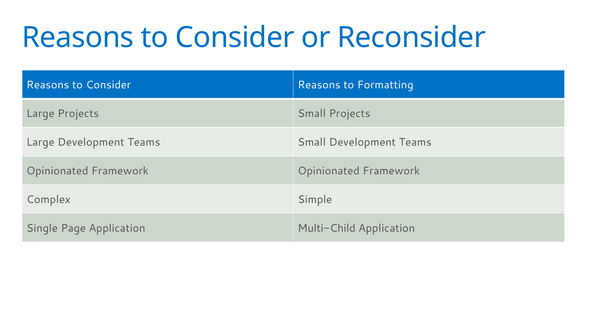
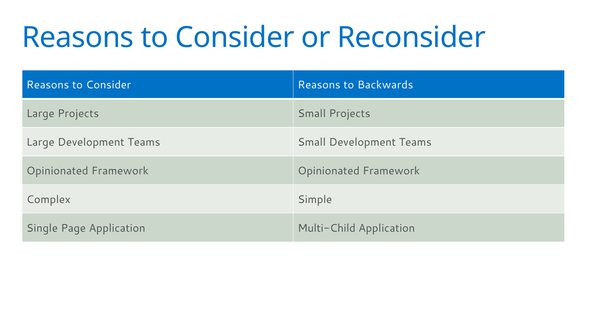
Formatting: Formatting -> Backwards (385, 85)
